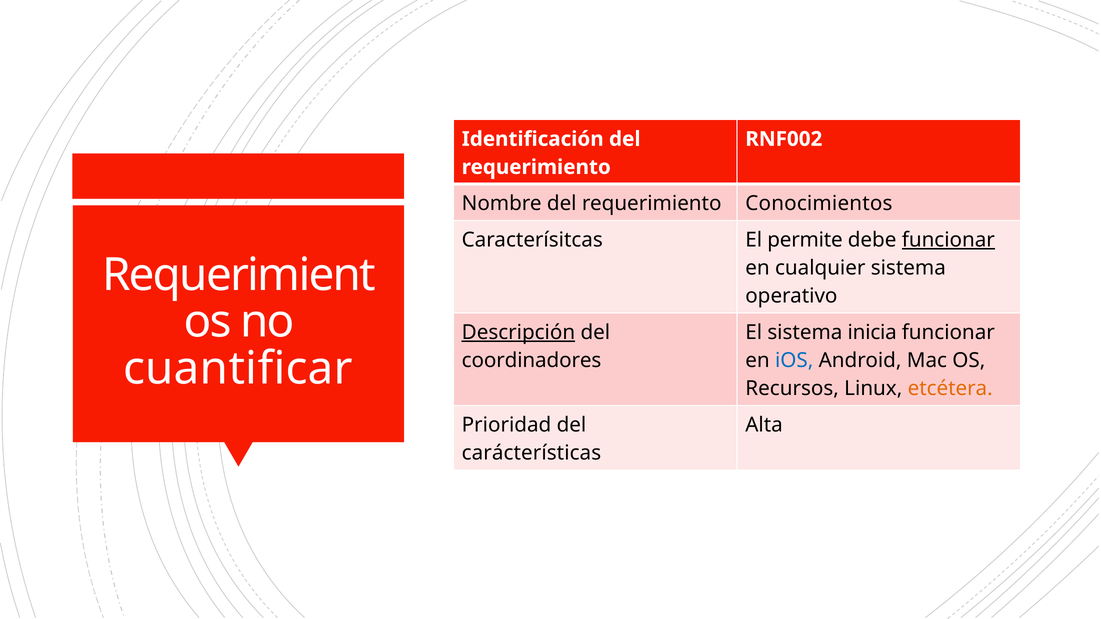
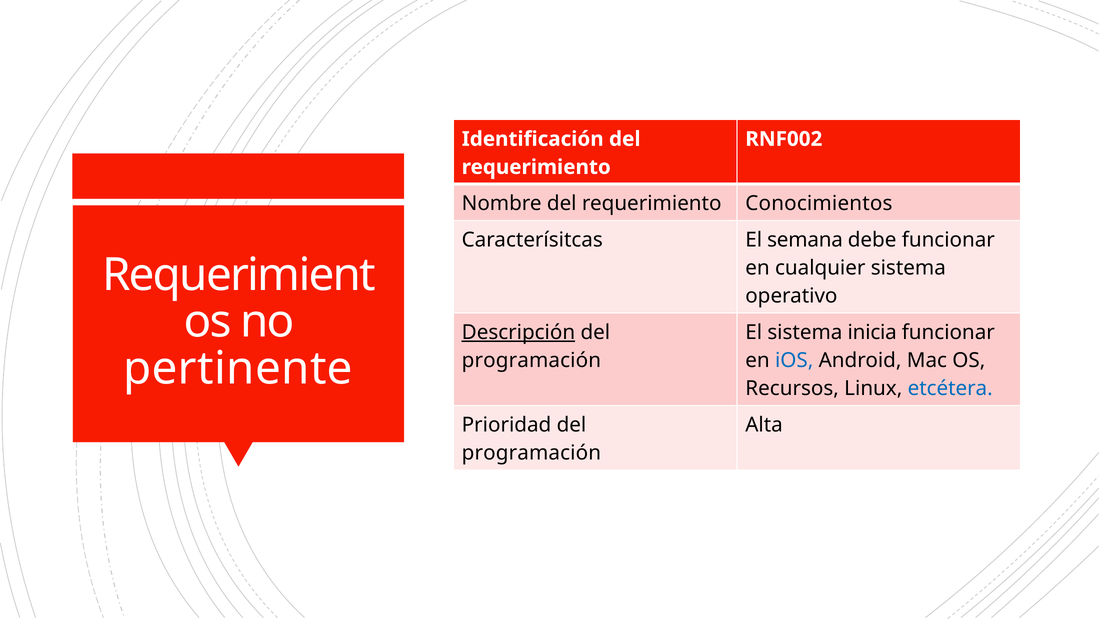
permite: permite -> semana (805, 240)
funcionar underline: present -> none (948, 240)
coordinadores: coordinadores -> programación (531, 361)
cuantificar: cuantificar -> pertinente (238, 369)
etcétera colour: orange -> blue (950, 389)
carácterísticas: carácterísticas -> programación (531, 453)
